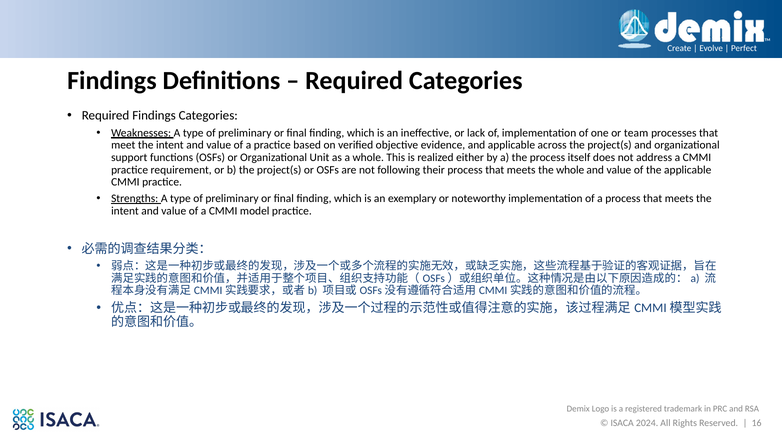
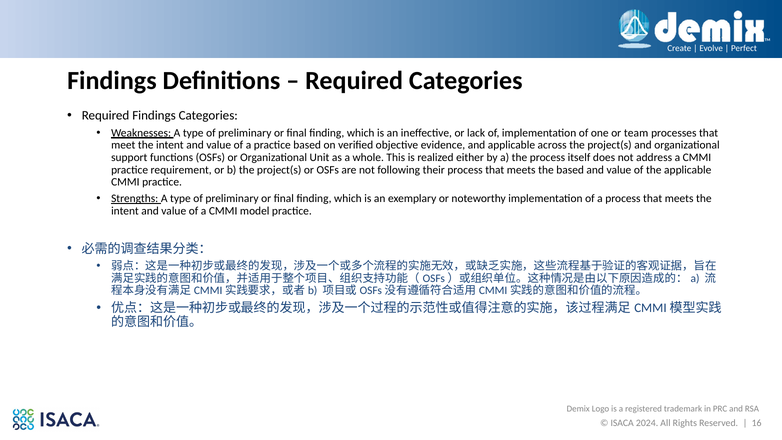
the whole: whole -> based (570, 170)
